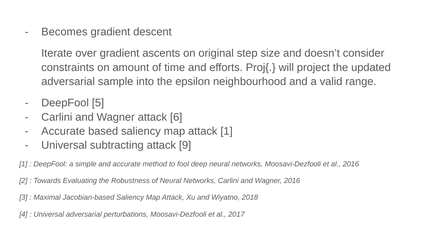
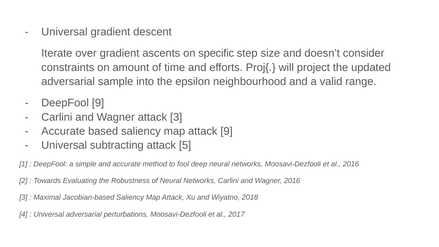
Becomes: Becomes -> Universal (64, 32)
original: original -> specific (216, 53)
DeepFool 5: 5 -> 9 (98, 103)
attack 6: 6 -> 3 (176, 117)
attack 1: 1 -> 9 (227, 131)
9: 9 -> 5 (185, 145)
